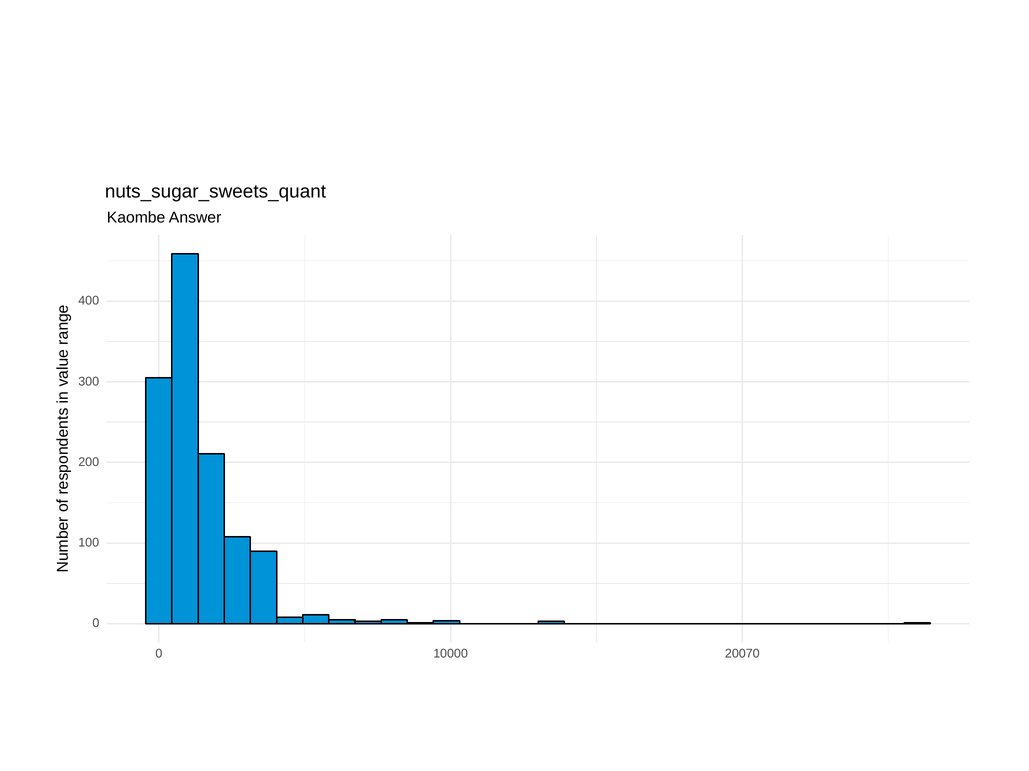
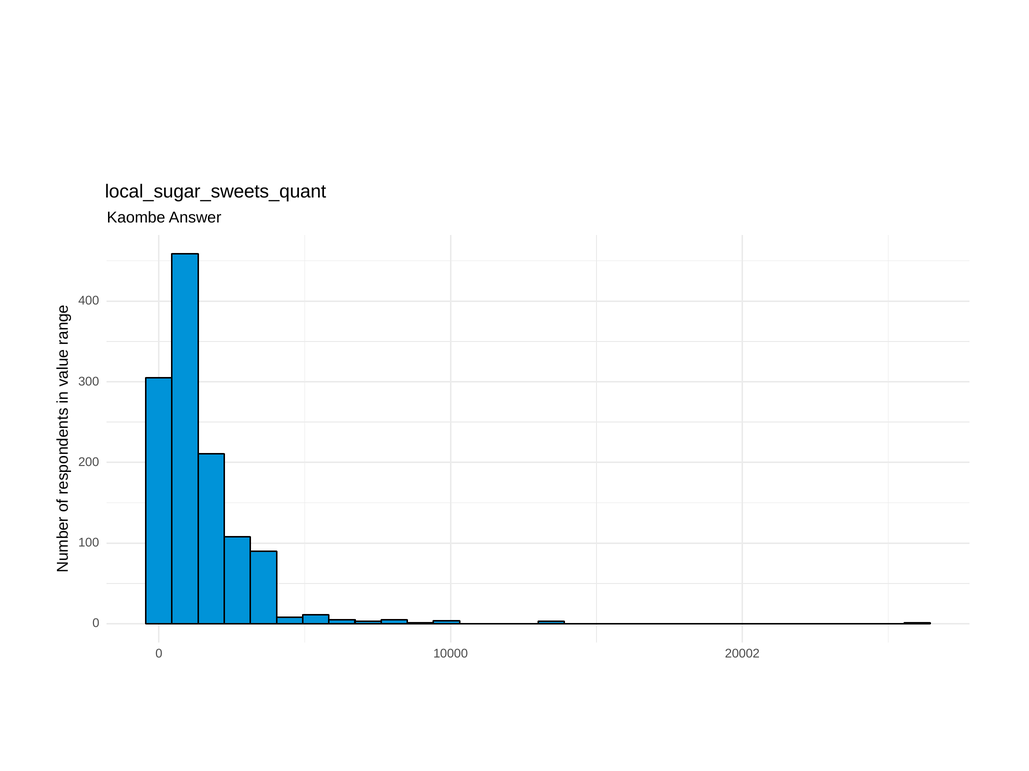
nuts_sugar_sweets_quant: nuts_sugar_sweets_quant -> local_sugar_sweets_quant (216, 192)
20070: 20070 -> 20002 (742, 654)
